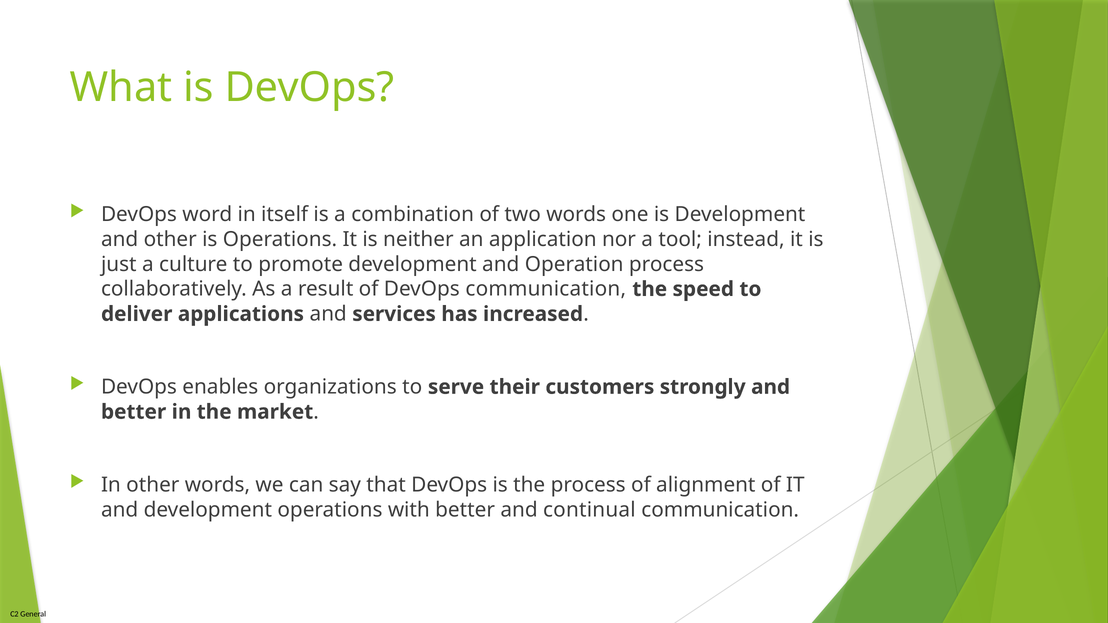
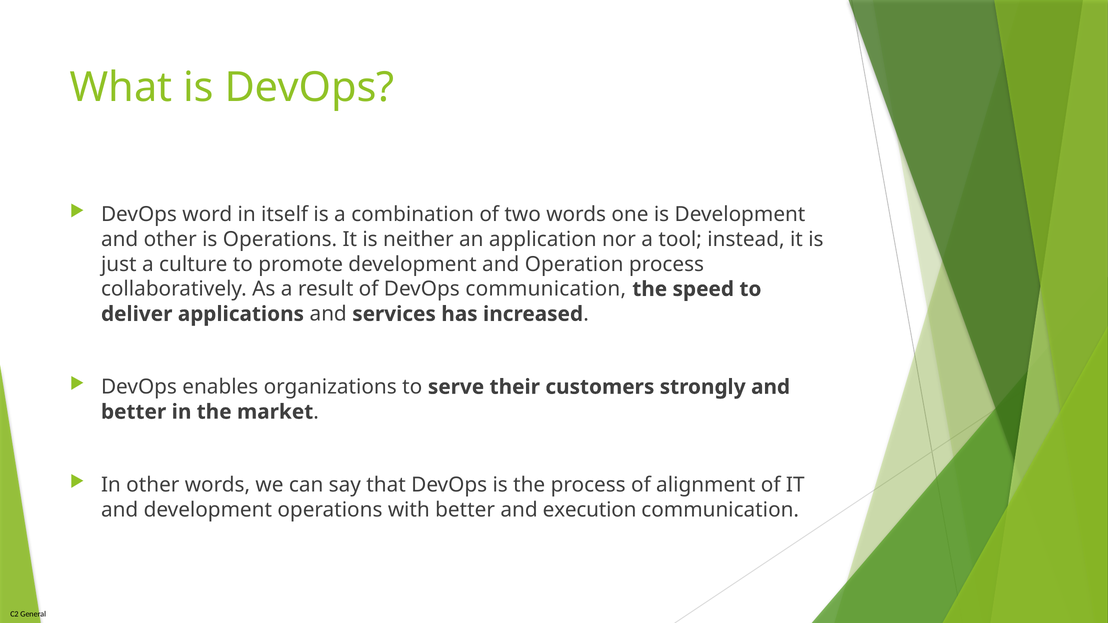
continual: continual -> execution (590, 510)
